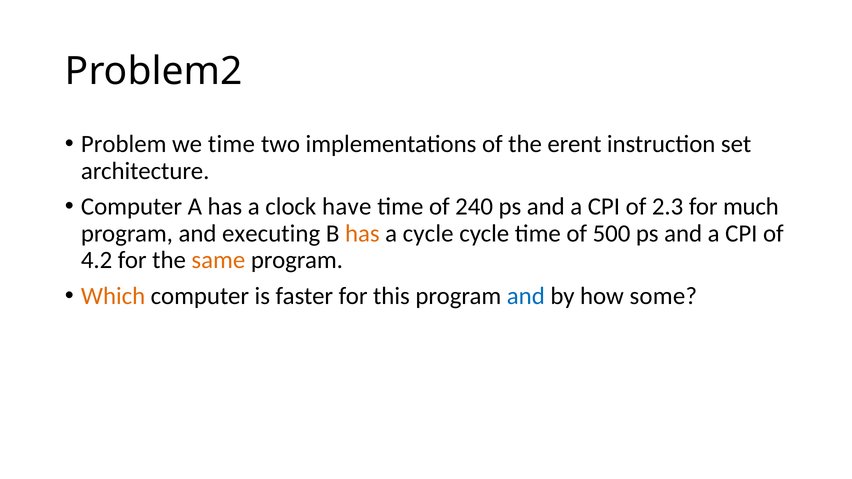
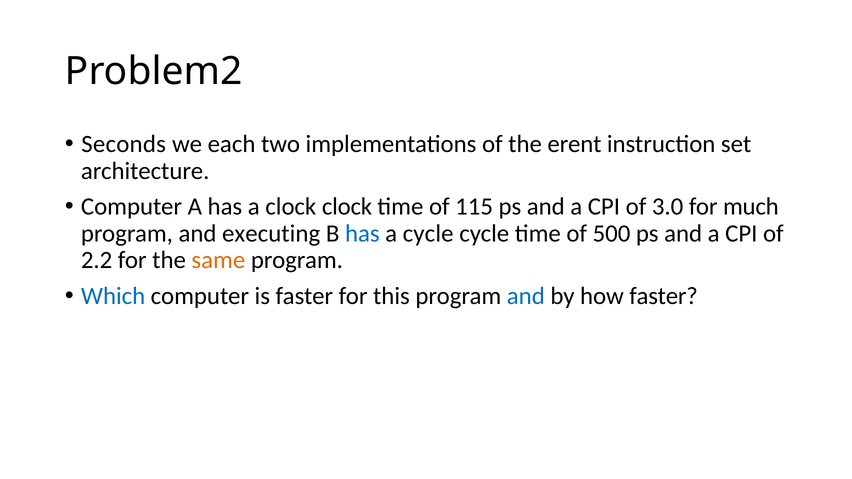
Problem: Problem -> Seconds (124, 144)
we time: time -> each (232, 144)
clock have: have -> clock (347, 207)
240: 240 -> 115 (474, 207)
2.3: 2.3 -> 3.0 (668, 207)
has colour: orange -> blue (362, 233)
4.2: 4.2 -> 2.2 (97, 260)
Which colour: orange -> blue (113, 296)
how some: some -> faster (664, 296)
